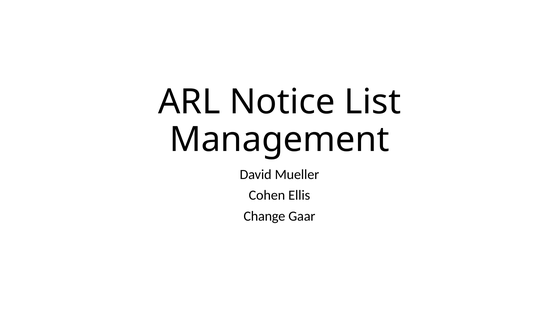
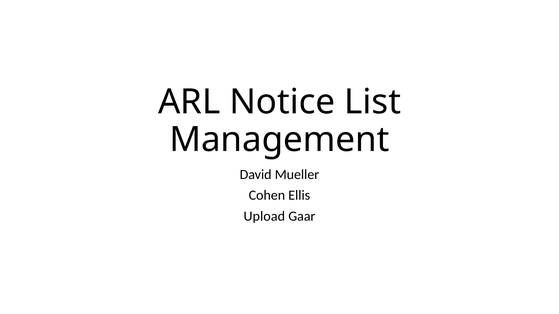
Change: Change -> Upload (264, 217)
